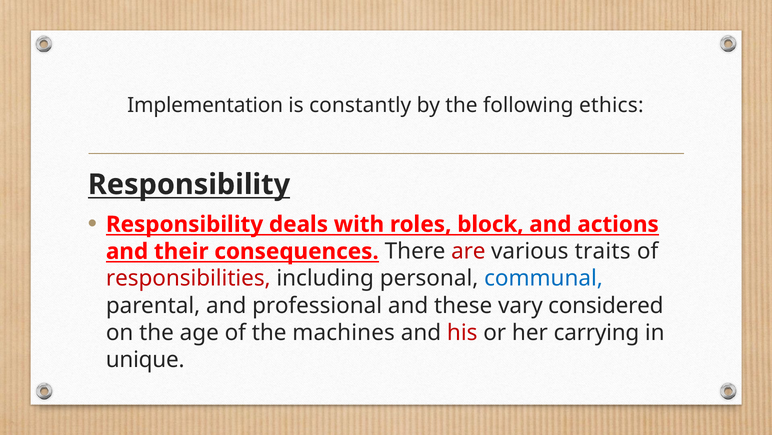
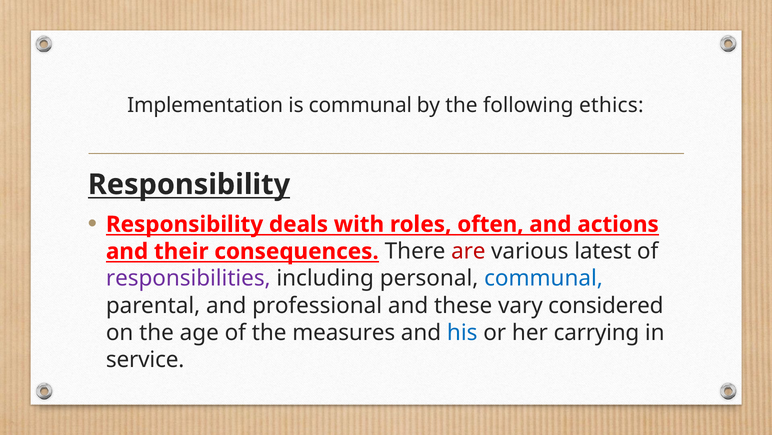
is constantly: constantly -> communal (360, 105)
block: block -> often (490, 224)
traits: traits -> latest (603, 251)
responsibilities colour: red -> purple (188, 278)
machines: machines -> measures (344, 332)
his colour: red -> blue (462, 332)
unique: unique -> service (145, 359)
